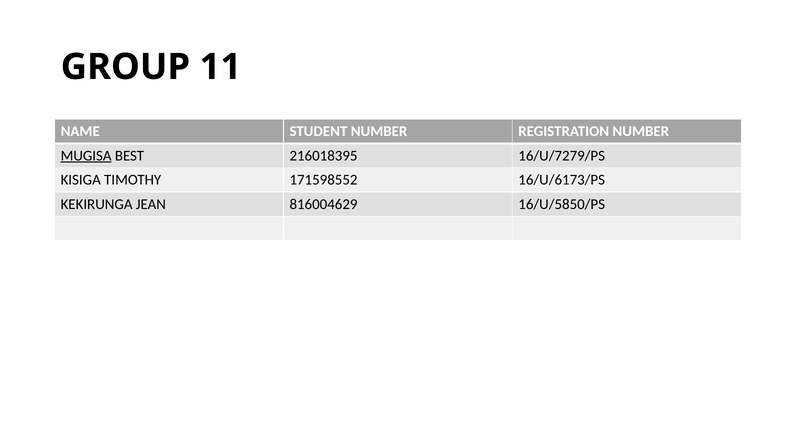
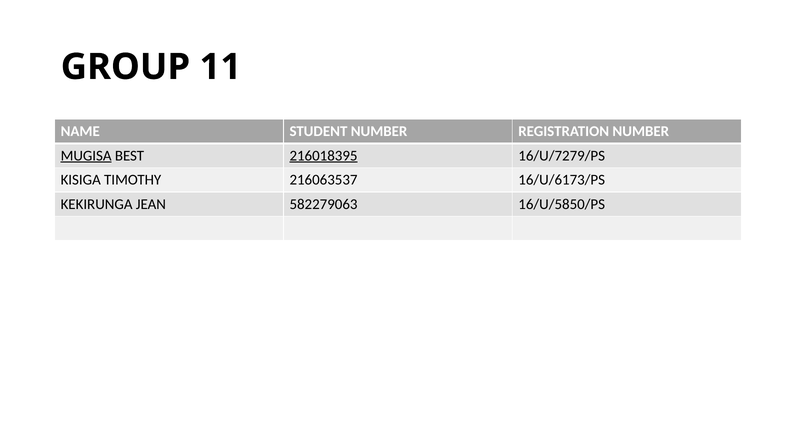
216018395 underline: none -> present (324, 156)
171598552: 171598552 -> 216063537 (324, 180)
816004629: 816004629 -> 582279063 (324, 204)
